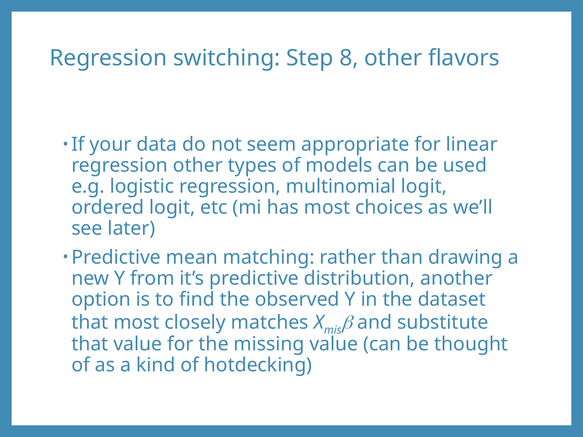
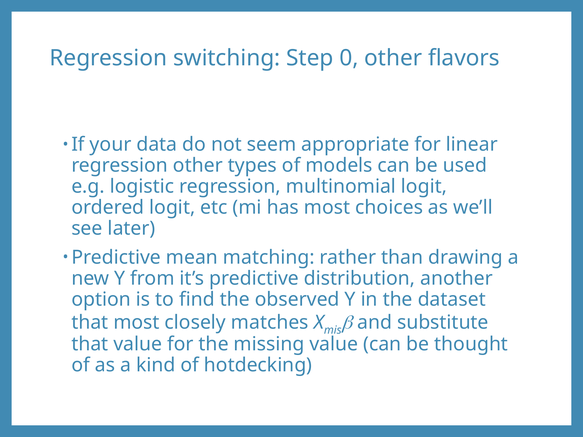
8: 8 -> 0 (349, 58)
